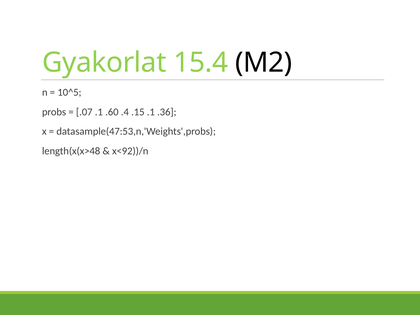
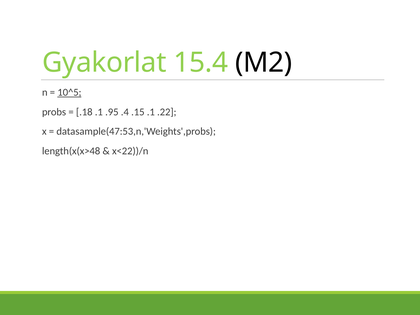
10^5 underline: none -> present (69, 92)
.07: .07 -> .18 (84, 112)
.60: .60 -> .95 (112, 112)
.36: .36 -> .22 (167, 112)
x<92))/n: x<92))/n -> x<22))/n (130, 151)
